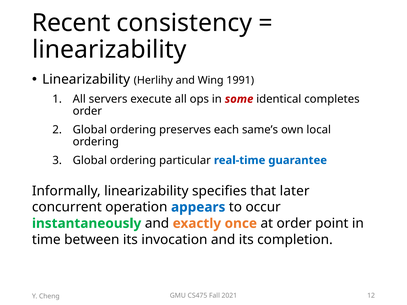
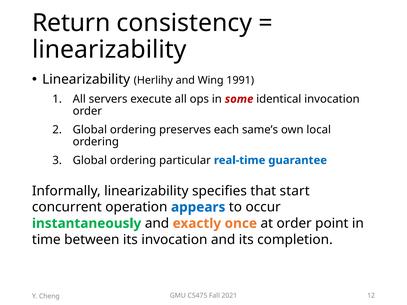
Recent: Recent -> Return (71, 23)
identical completes: completes -> invocation (332, 99)
later: later -> start (295, 191)
